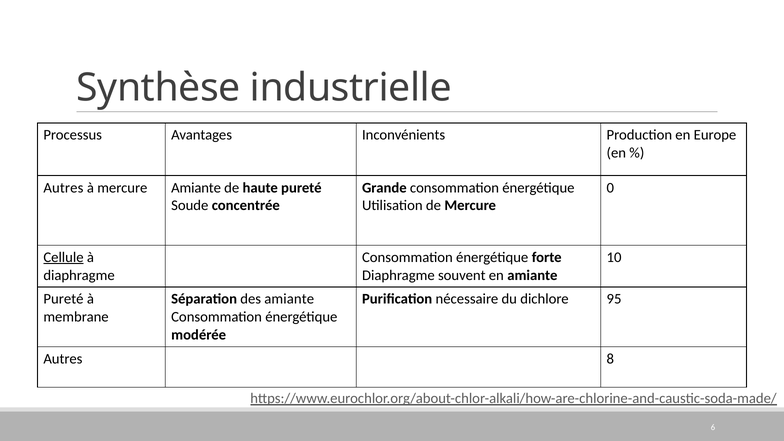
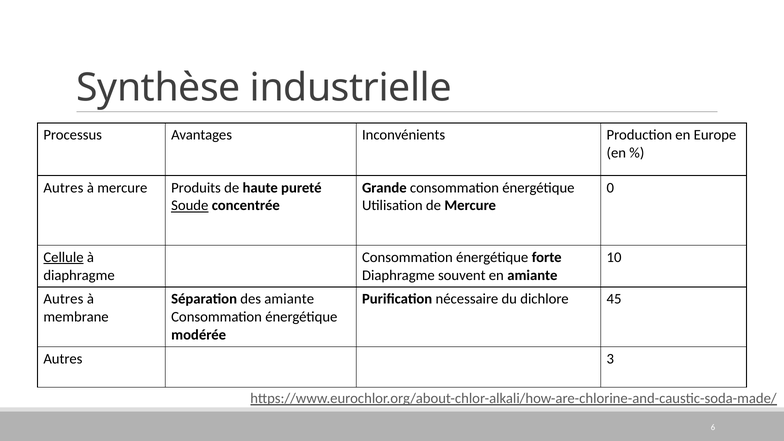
mercure Amiante: Amiante -> Produits (196, 188)
Soude underline: none -> present (190, 206)
Pureté: Pureté -> Autres (63, 299)
95: 95 -> 45 (614, 299)
8: 8 -> 3 (610, 359)
